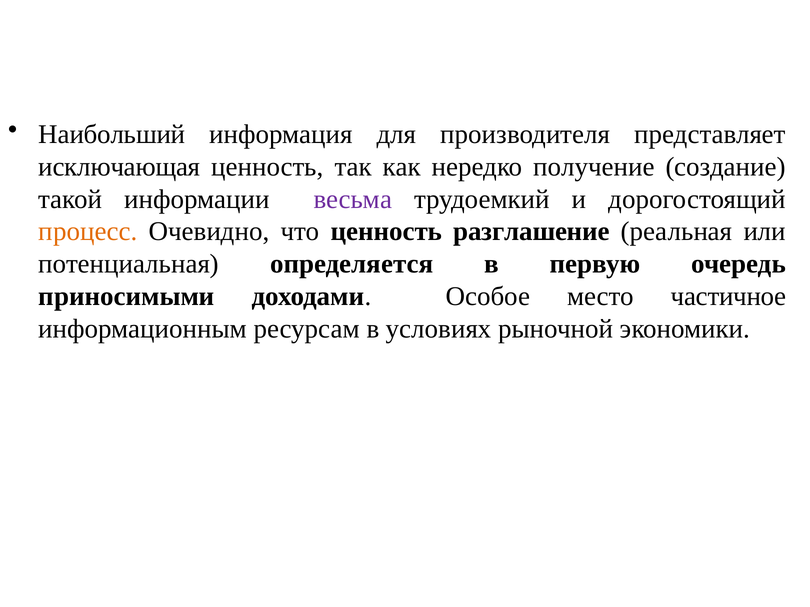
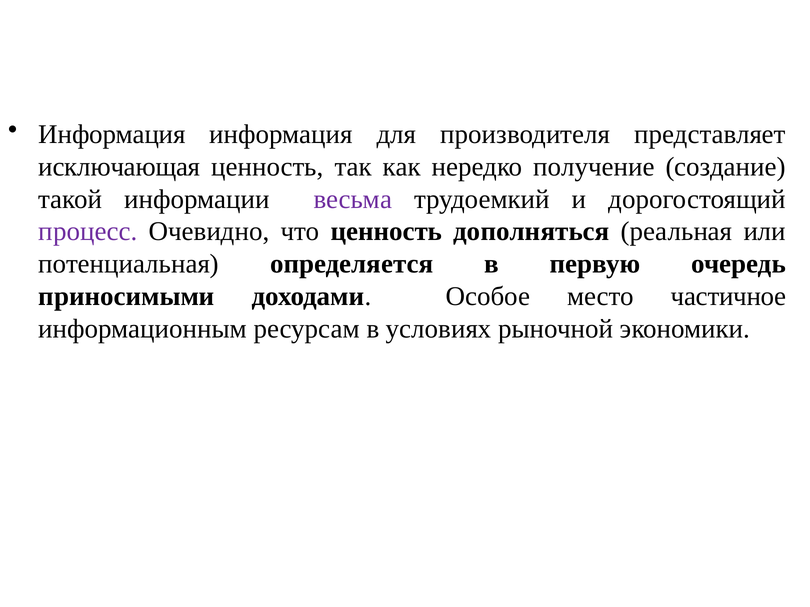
Наибольший: Наибольший -> Информация (112, 135)
процесс colour: orange -> purple (88, 232)
разглашение: разглашение -> дополняться (531, 232)
